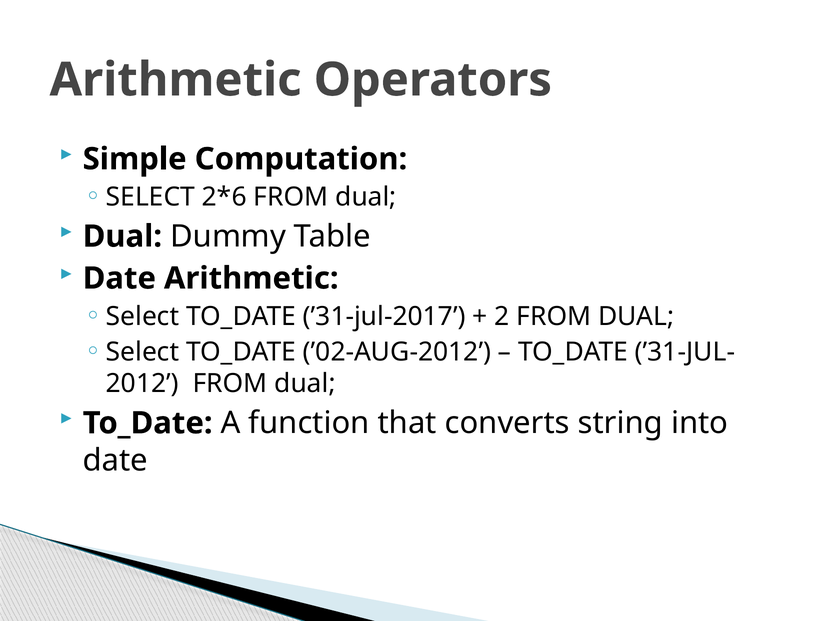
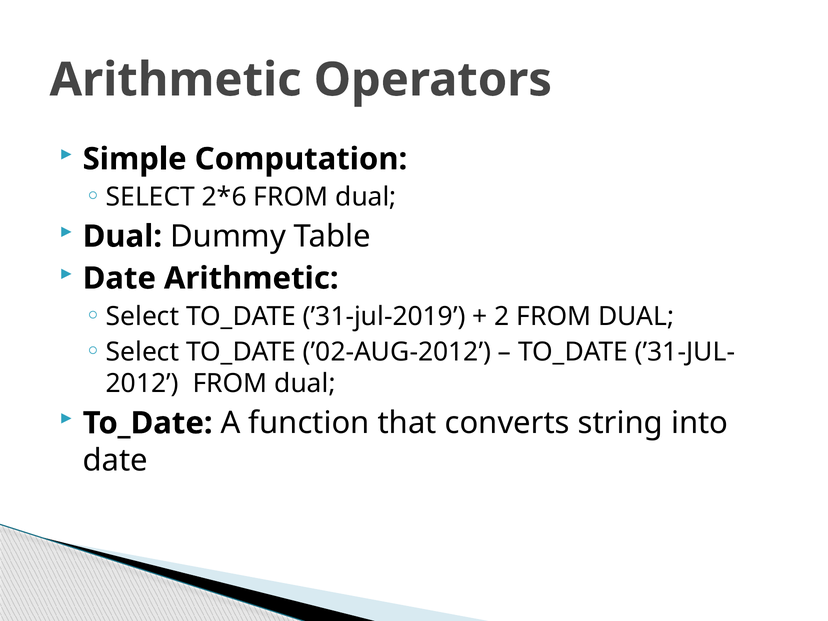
’31-jul-2017: ’31-jul-2017 -> ’31-jul-2019 (384, 316)
